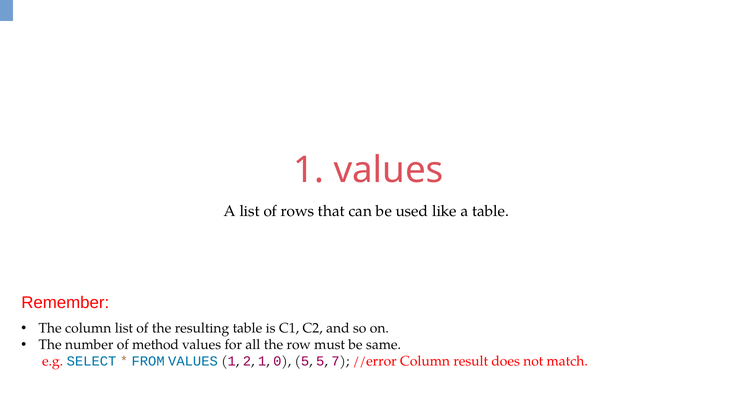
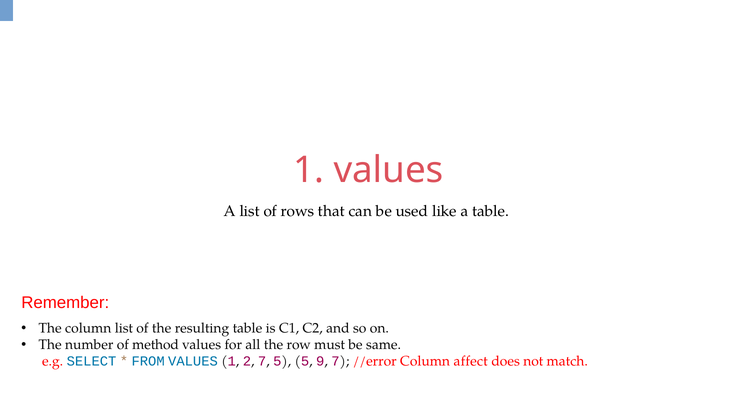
1: 1 -> 7 (262, 362)
0: 0 -> 5 (277, 362)
5: 5 -> 9 (320, 362)
result: result -> affect (471, 362)
